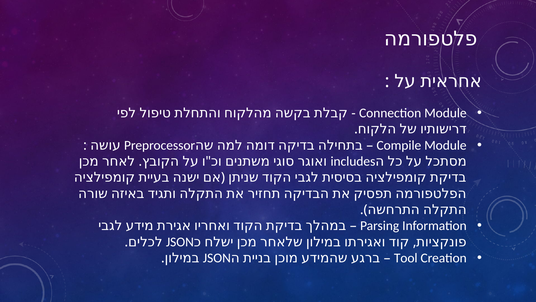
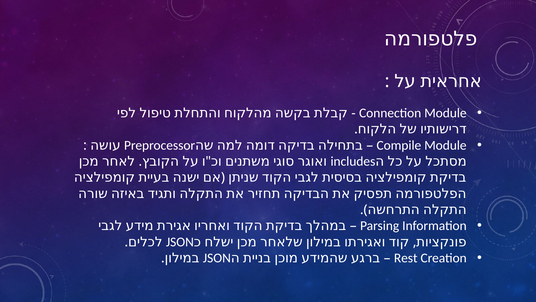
Tool: Tool -> Rest (406, 258)
